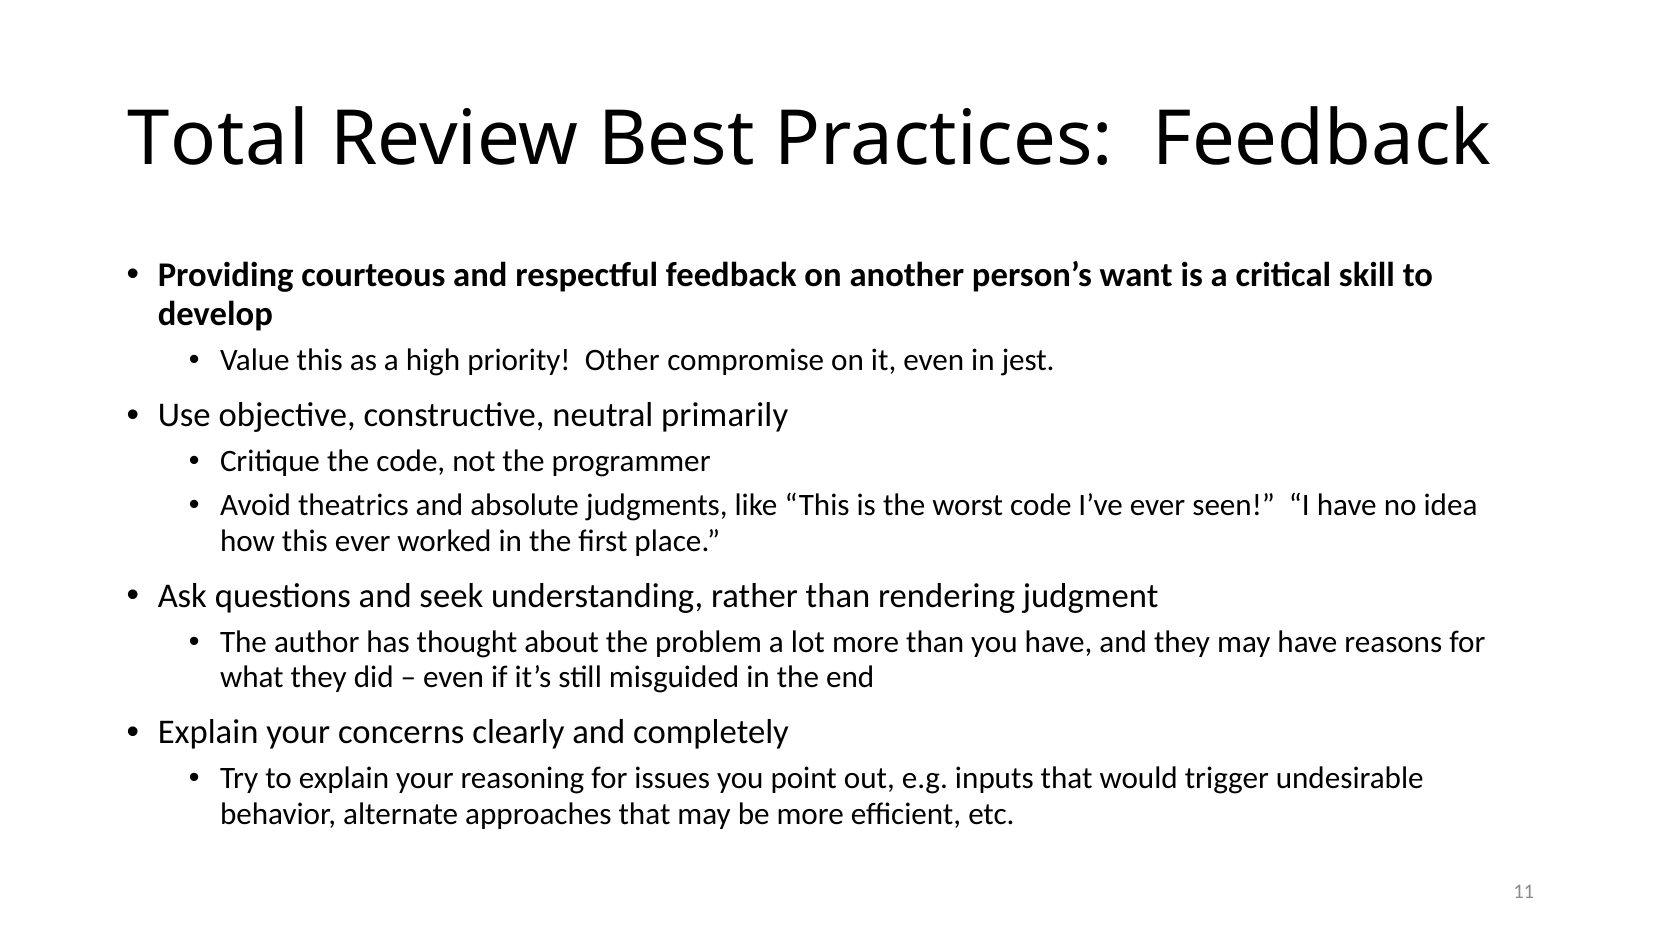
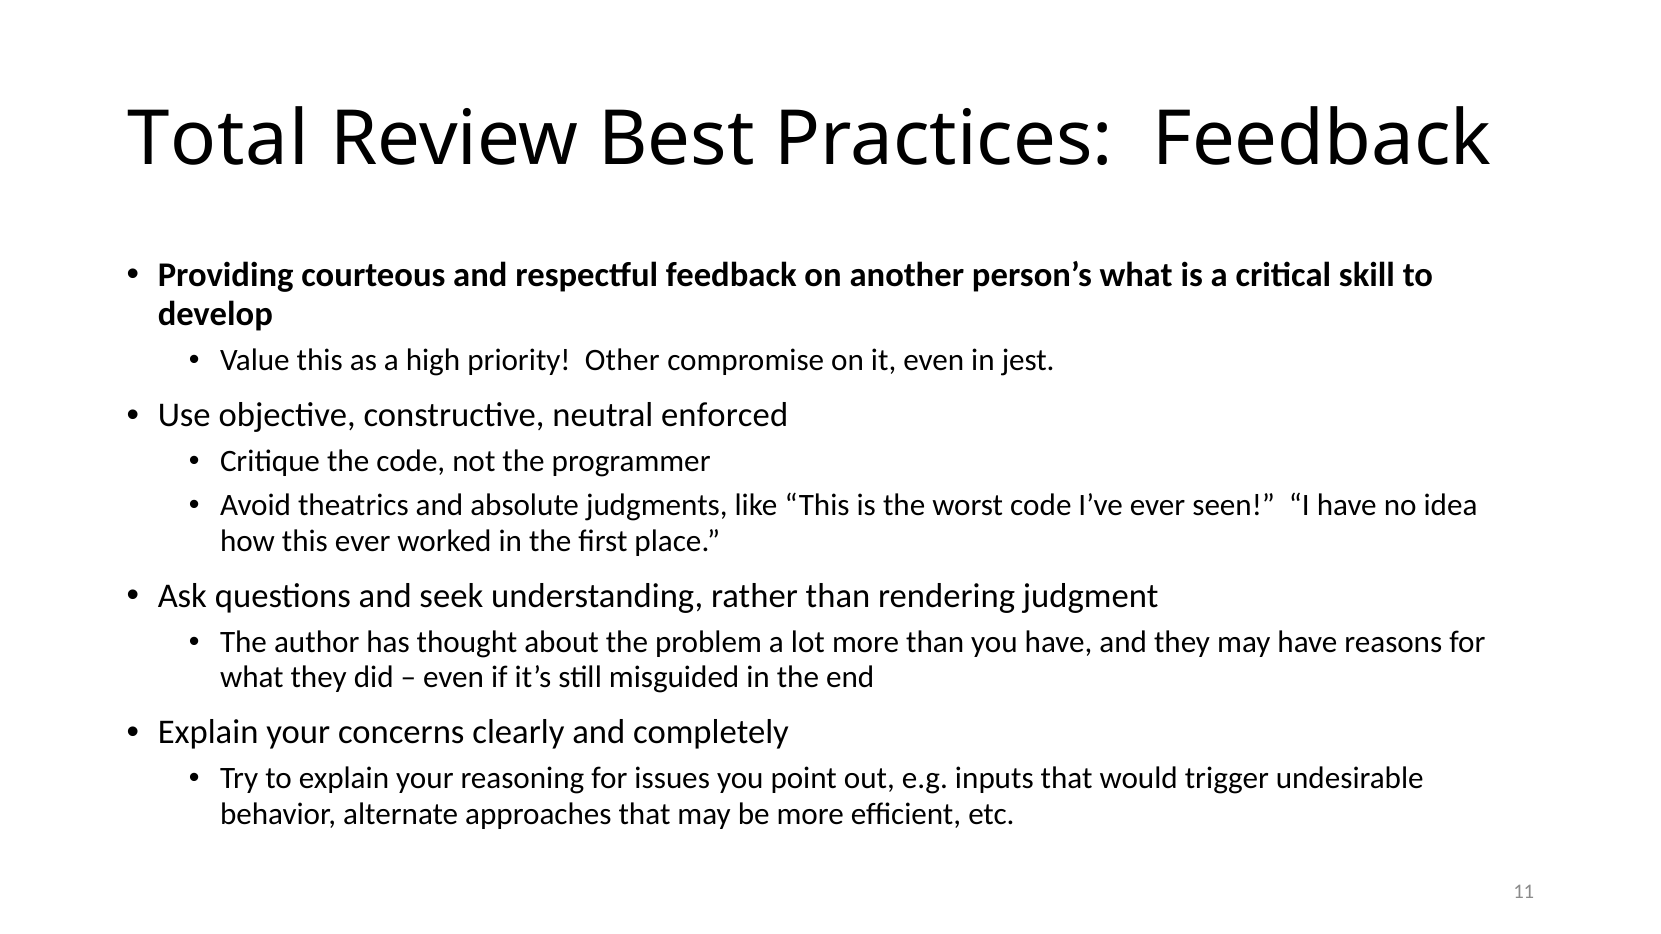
person’s want: want -> what (1136, 275)
primarily: primarily -> enforced (725, 416)
